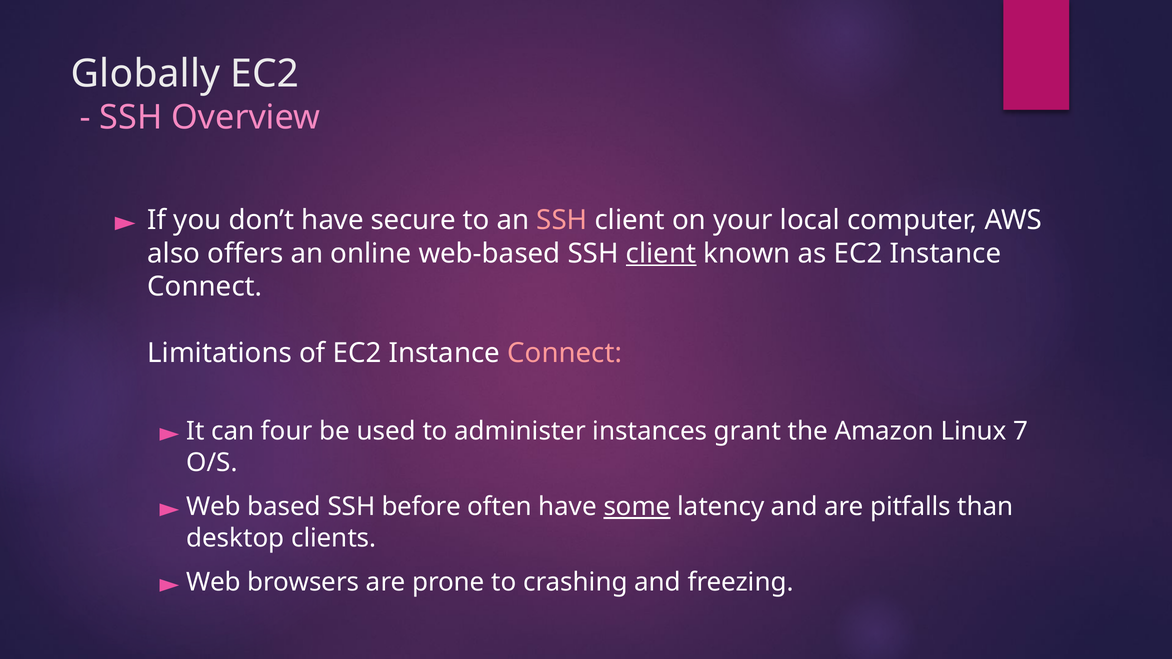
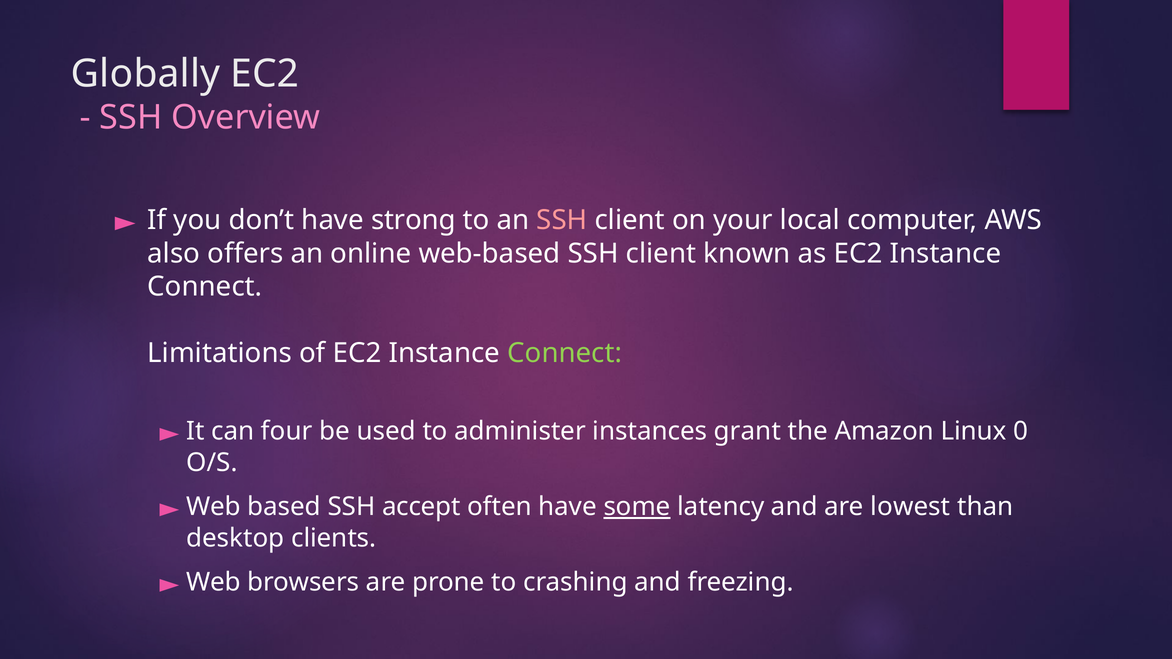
secure: secure -> strong (413, 220)
client underline: present -> none (661, 254)
Connect colour: pink -> light green (565, 353)
7: 7 -> 0 (1021, 432)
before: before -> accept (421, 507)
pitfalls: pitfalls -> lowest (910, 507)
